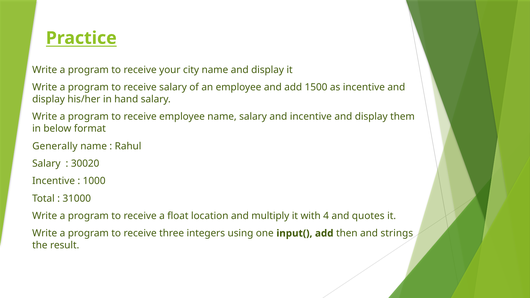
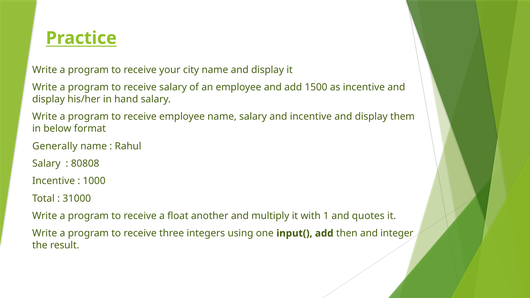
30020: 30020 -> 80808 (85, 164)
location: location -> another (210, 216)
4: 4 -> 1 (326, 216)
strings: strings -> integer (397, 233)
